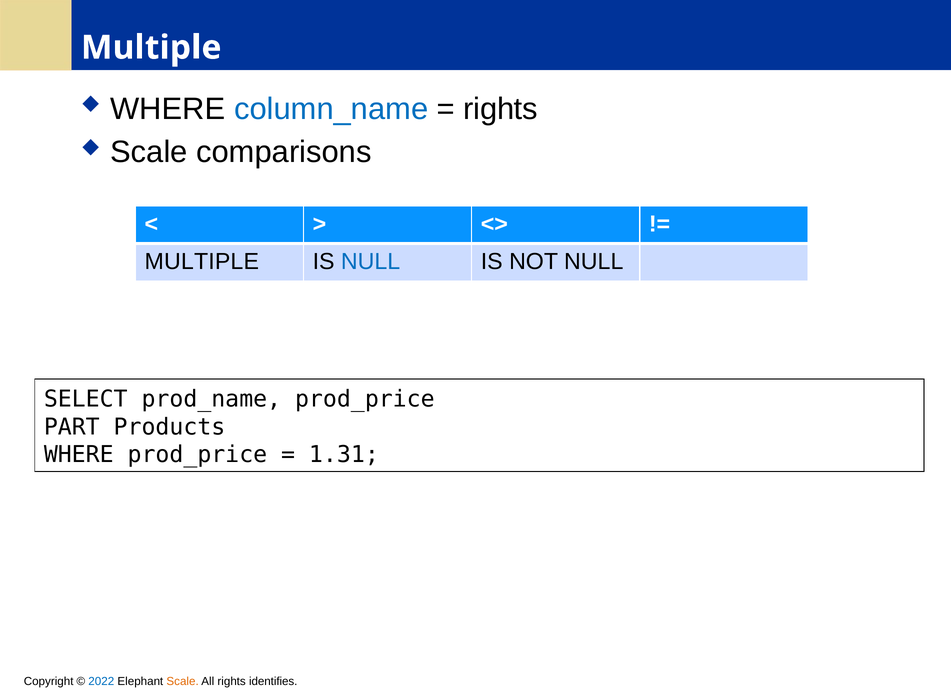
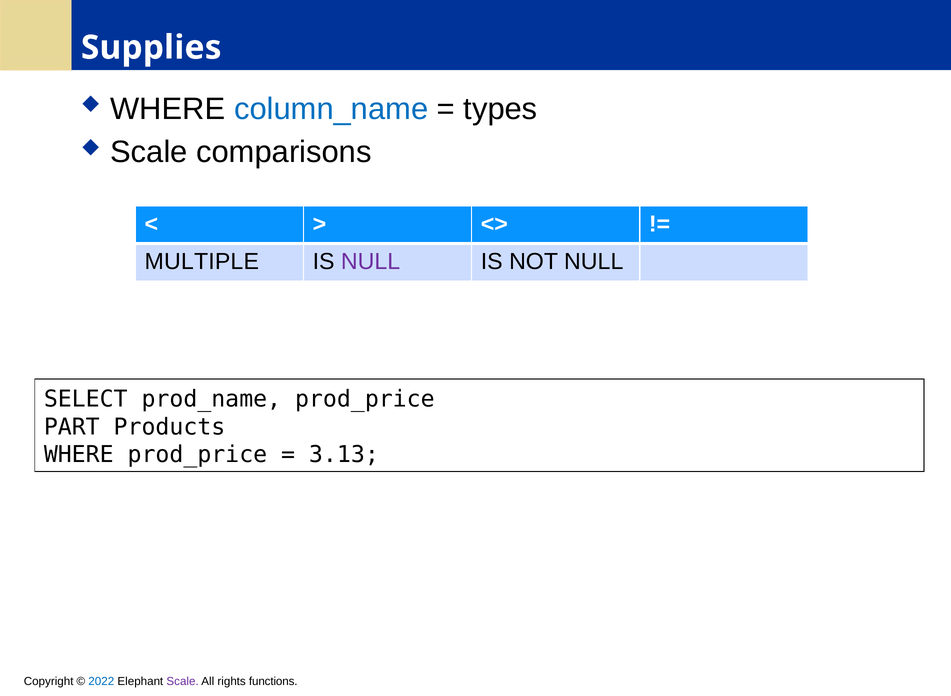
Multiple: Multiple -> Supplies (151, 48)
rights: rights -> types (500, 109)
NULL colour: blue -> purple (371, 261)
1.31: 1.31 -> 3.13 (344, 455)
Scale colour: orange -> purple (183, 681)
identifies: identifies -> functions (273, 681)
